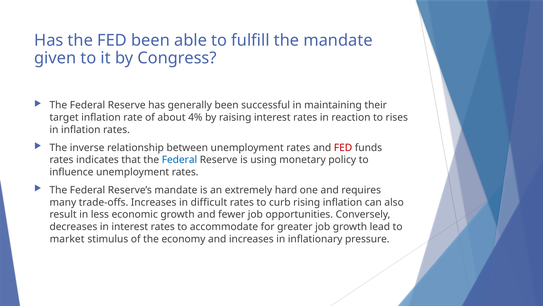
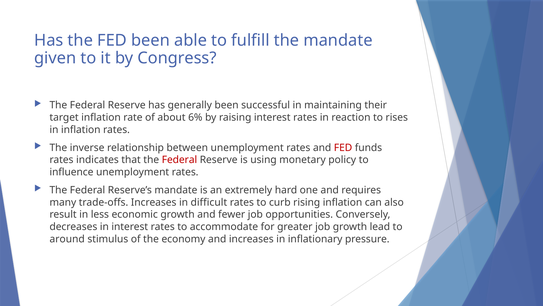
4%: 4% -> 6% (195, 117)
Federal colour: blue -> red (179, 160)
market: market -> around (67, 239)
